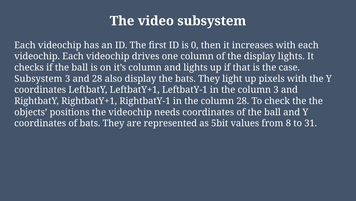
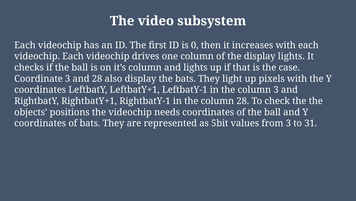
Subsystem: Subsystem -> Coordinate (38, 78)
from 8: 8 -> 3 (288, 123)
